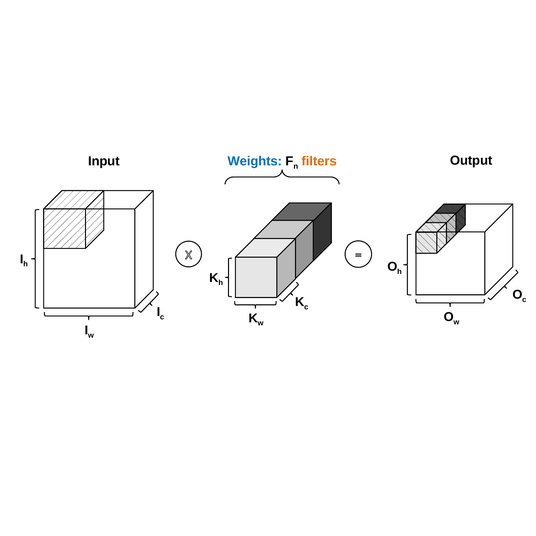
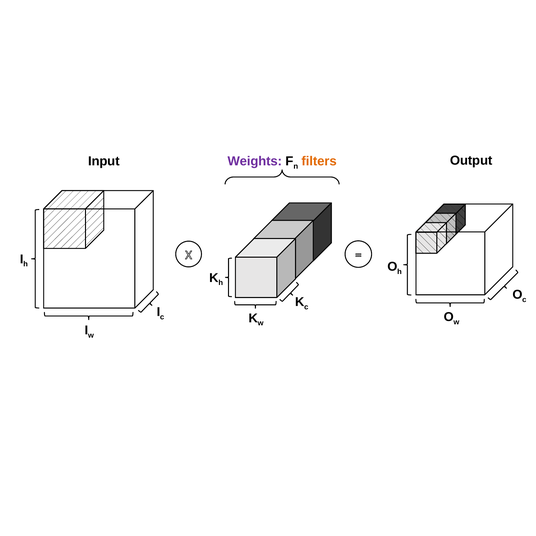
Weights colour: blue -> purple (255, 161)
